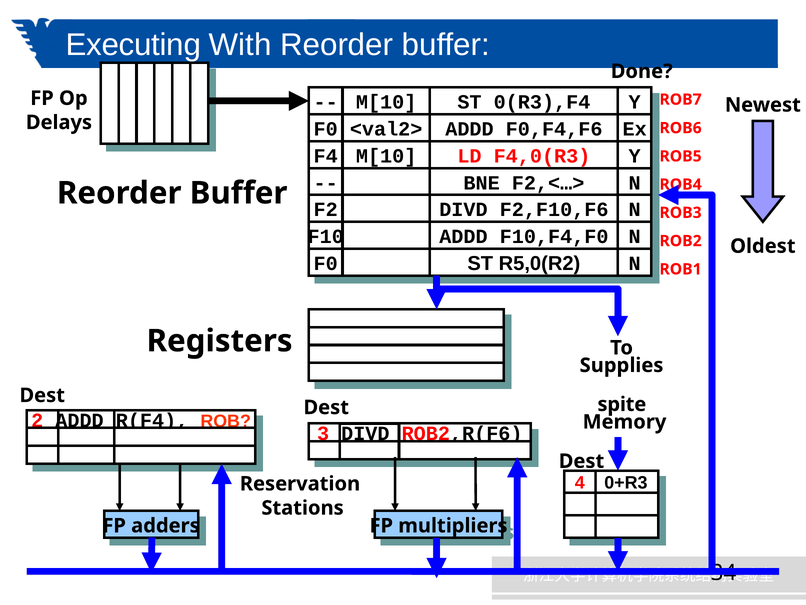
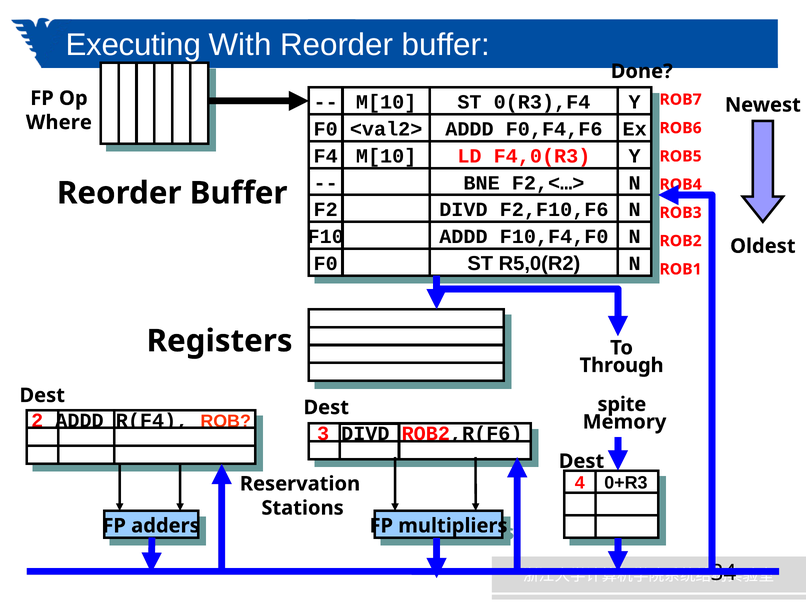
Delays: Delays -> Where (59, 122)
Supplies: Supplies -> Through (622, 365)
